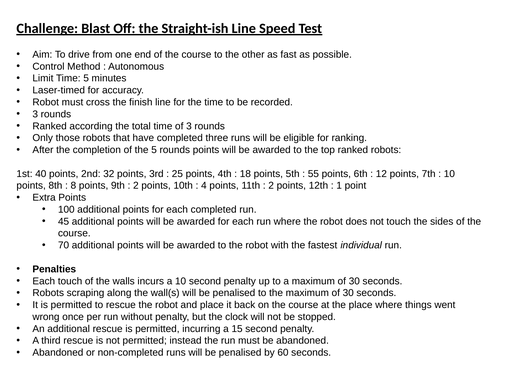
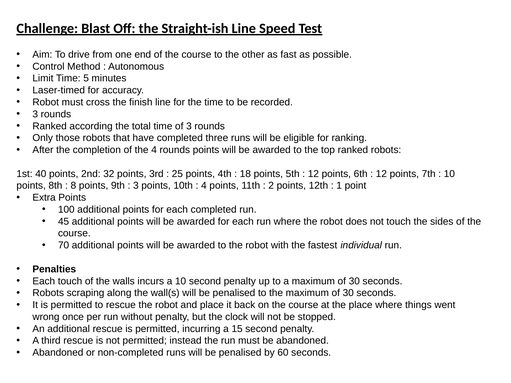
the 5: 5 -> 4 (154, 150)
55: 55 -> 12 (313, 174)
2: 2 -> 3 (136, 186)
